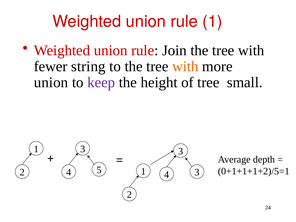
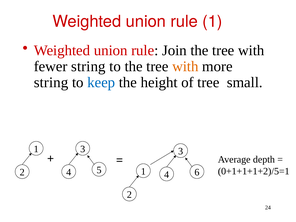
union: union -> string (51, 82)
keep colour: purple -> blue (101, 82)
4 3: 3 -> 6 (197, 172)
